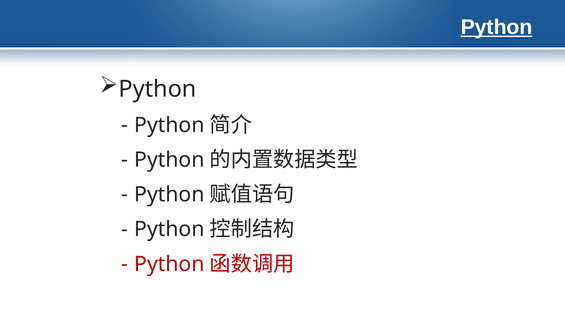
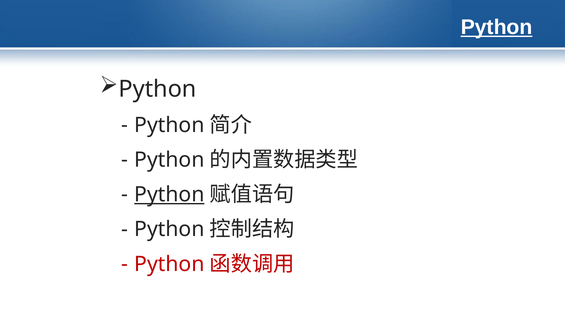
Python underline: none -> present (169, 194)
